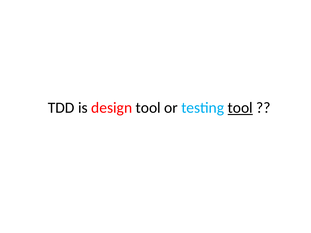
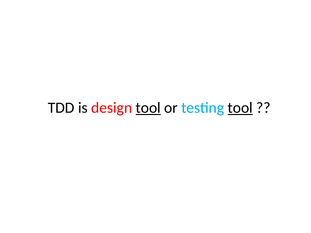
tool underline: none -> present (148, 108)
